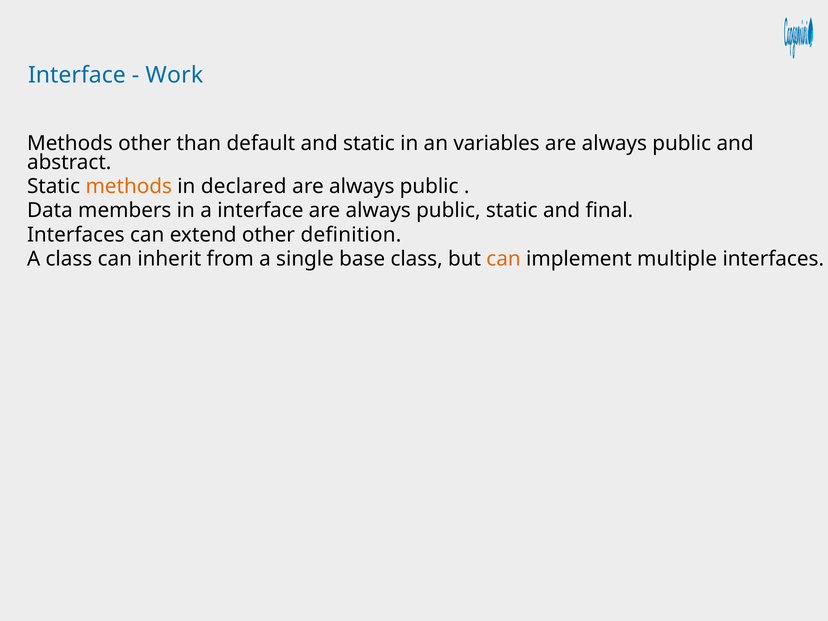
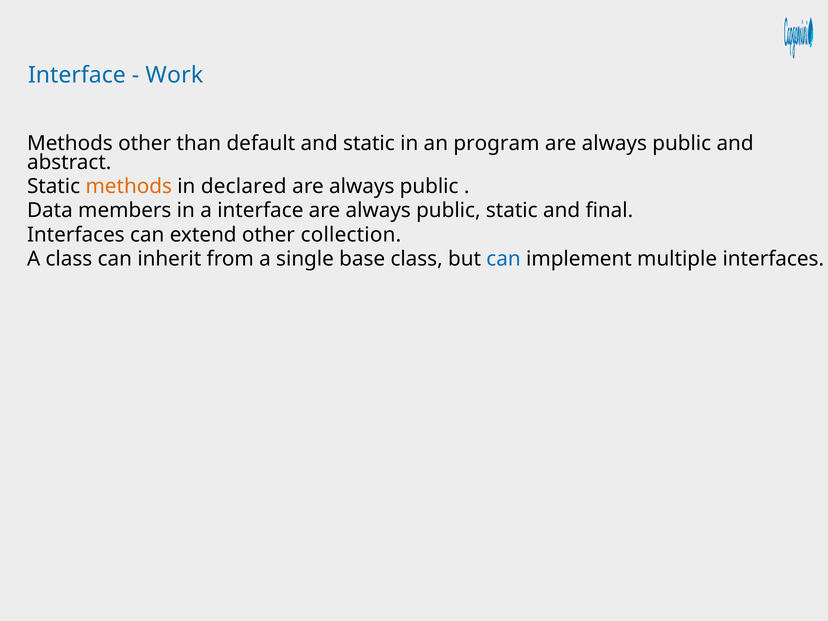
variables: variables -> program (496, 143)
definition: definition -> collection (351, 235)
can colour: orange -> blue (504, 259)
